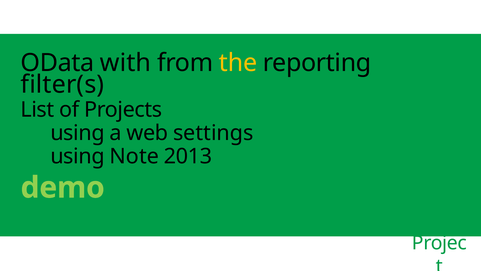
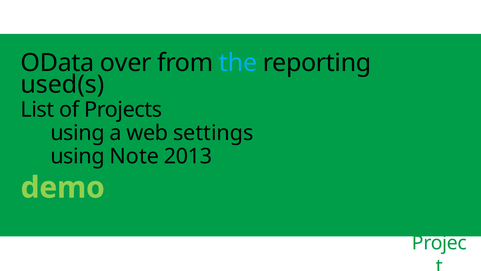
with: with -> over (126, 63)
the colour: yellow -> light blue (238, 63)
filter(s: filter(s -> used(s (62, 84)
